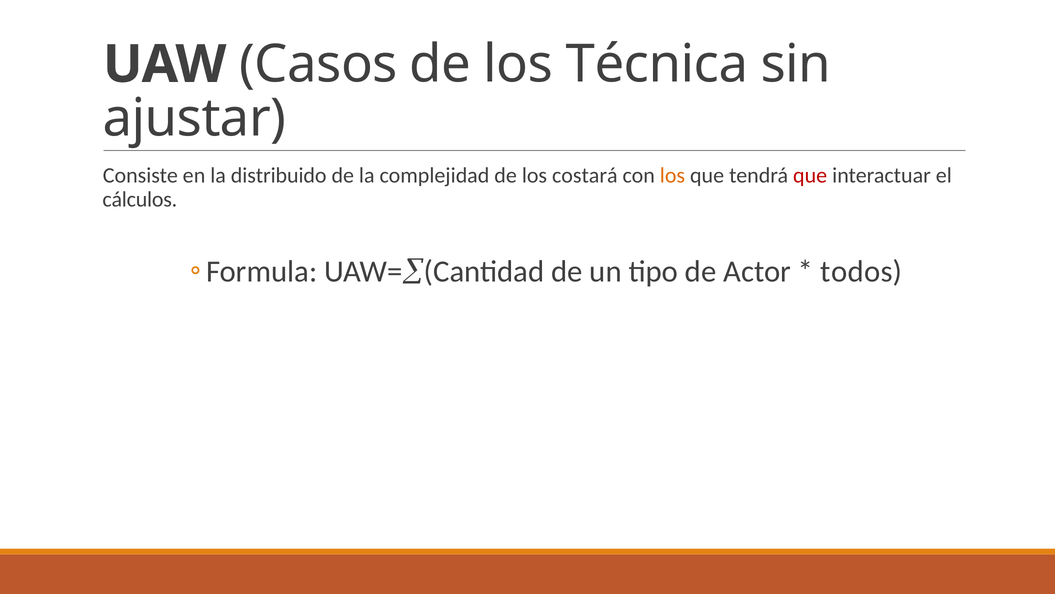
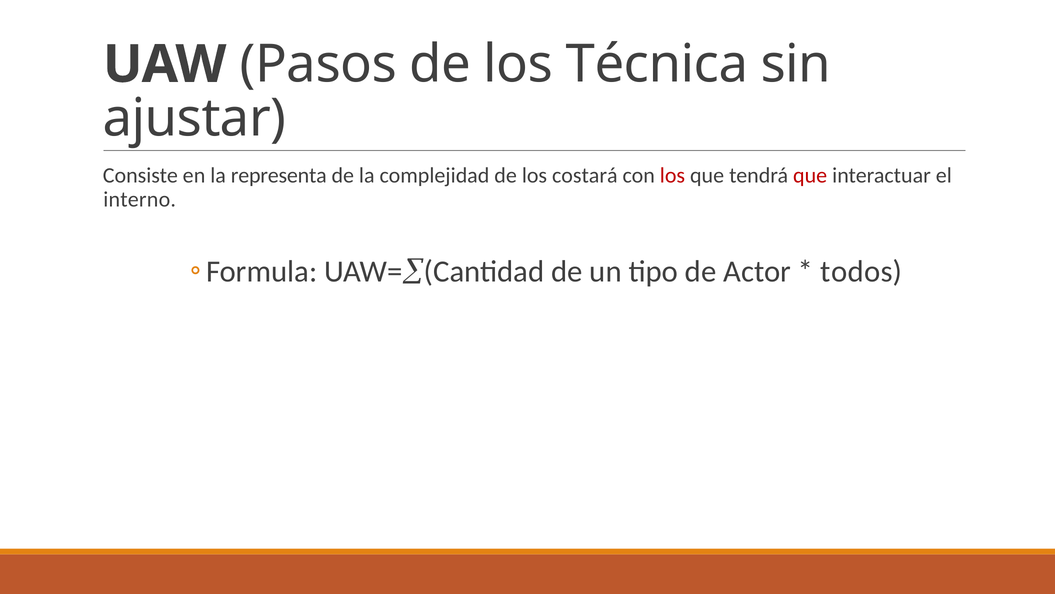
Casos: Casos -> Pasos (318, 64)
distribuido: distribuido -> representa (279, 175)
los colour: orange -> red (672, 175)
cálculos: cálculos -> interno (140, 199)
